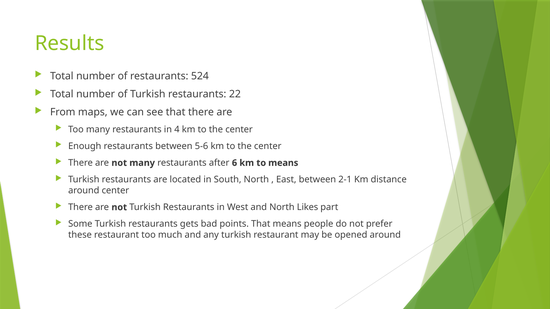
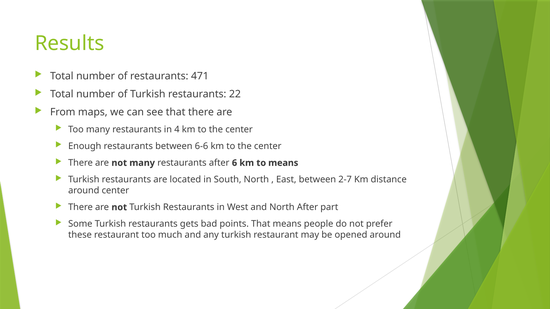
524: 524 -> 471 (200, 76)
5-6: 5-6 -> 6-6 (202, 146)
2-1: 2-1 -> 2-7 (345, 180)
North Likes: Likes -> After (307, 207)
